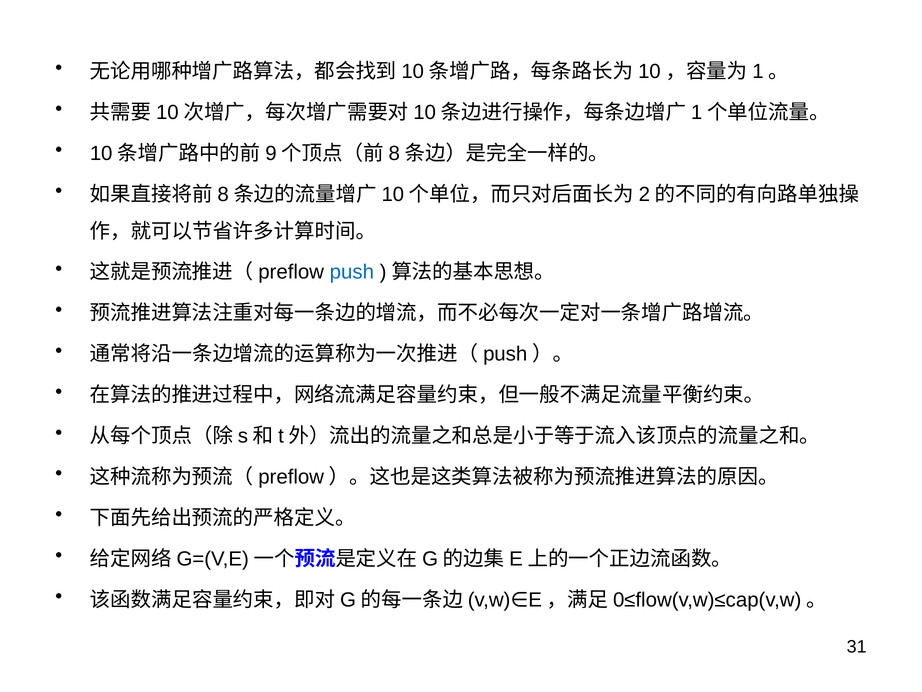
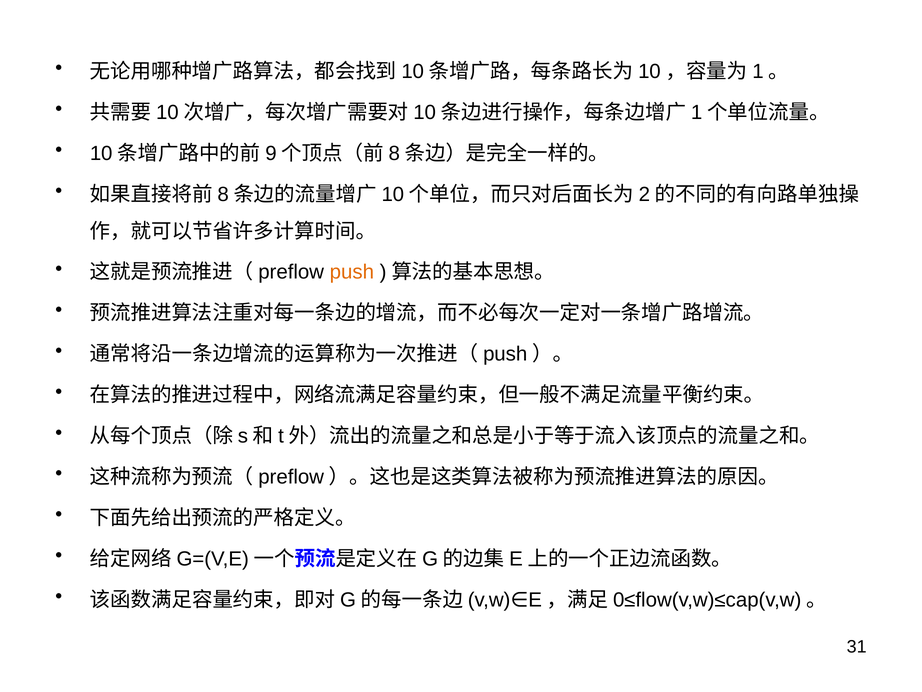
push colour: blue -> orange (352, 272)
